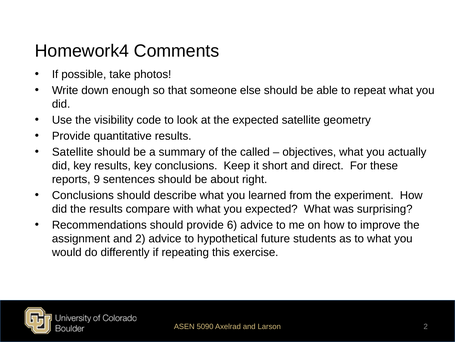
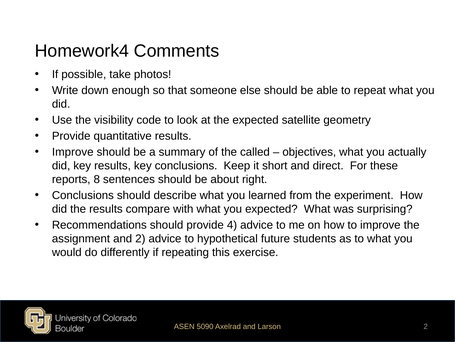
Satellite: Satellite -> Improve (73, 152)
9: 9 -> 8 (97, 179)
6: 6 -> 4 (232, 224)
